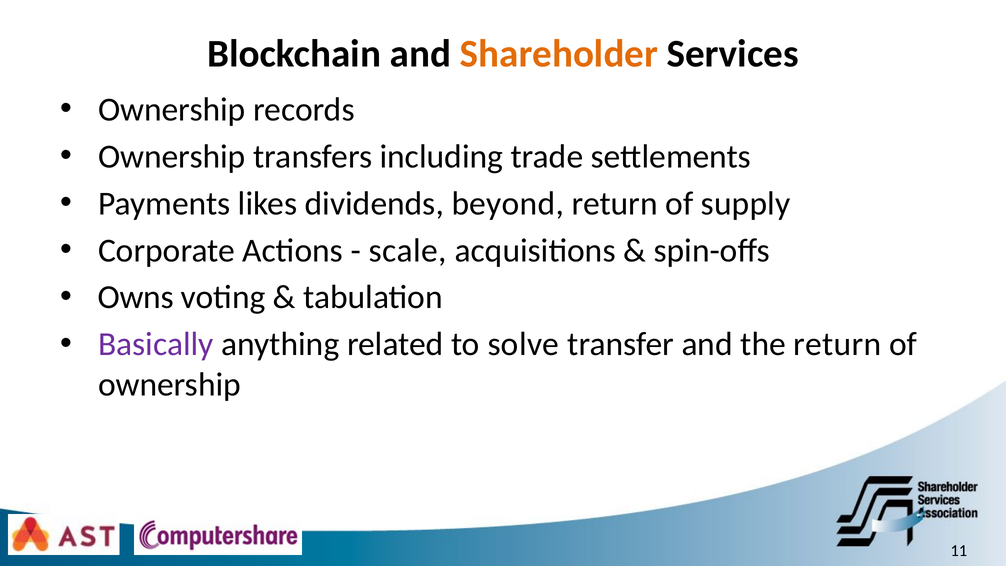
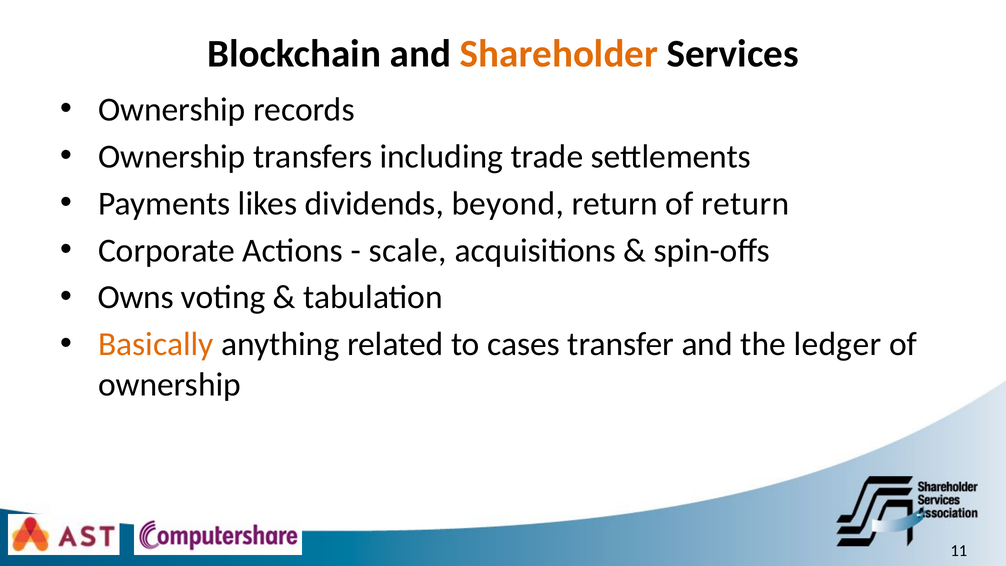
of supply: supply -> return (745, 203)
Basically colour: purple -> orange (156, 344)
solve: solve -> cases (524, 344)
the return: return -> ledger (837, 344)
